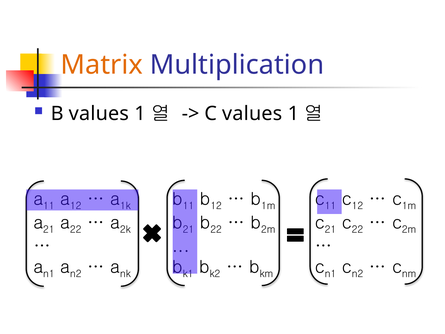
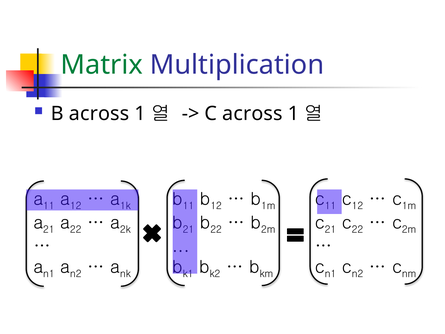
Matrix colour: orange -> green (102, 65)
B values: values -> across (99, 114)
C values: values -> across (252, 114)
